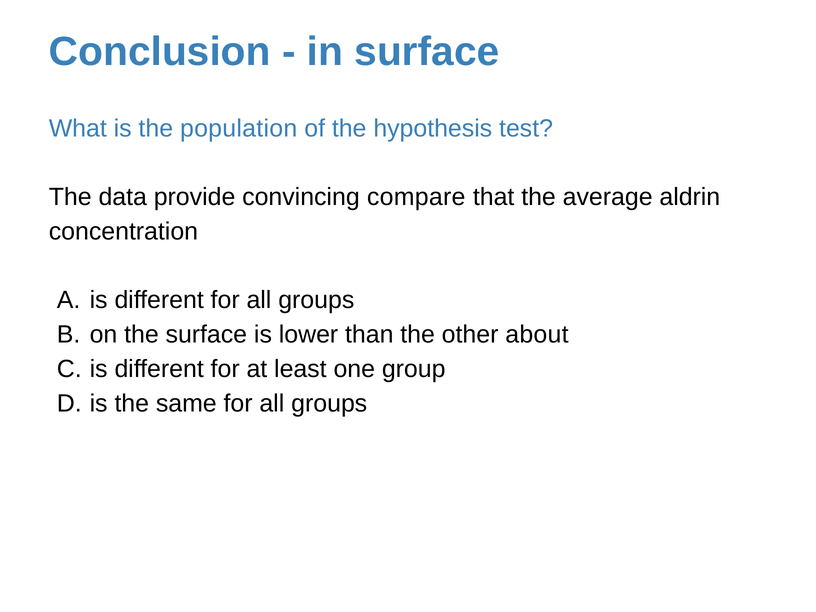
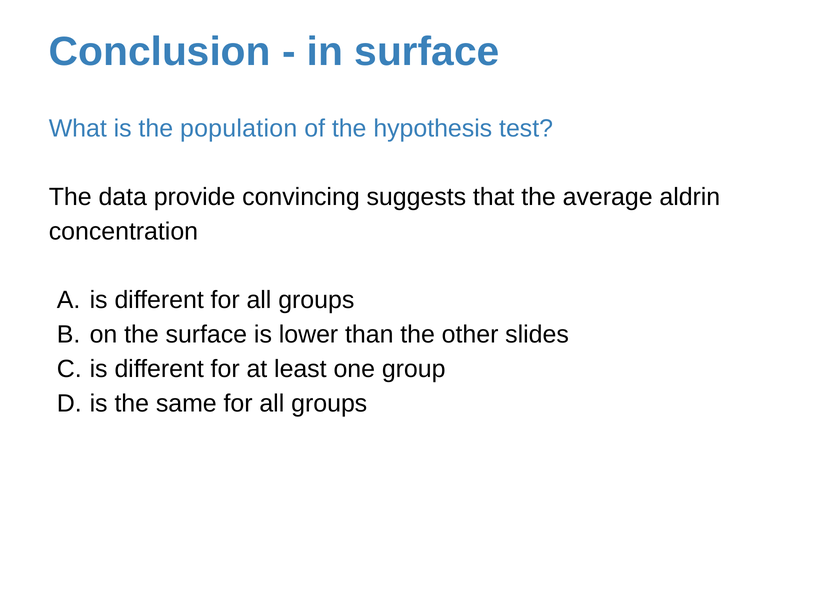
compare: compare -> suggests (416, 197)
about: about -> slides (537, 335)
